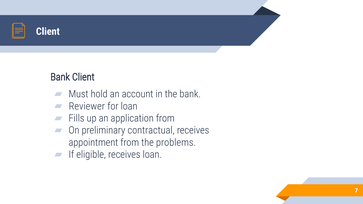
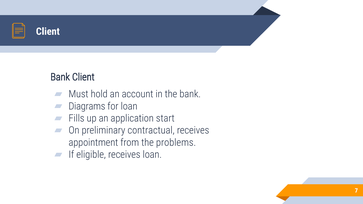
Reviewer: Reviewer -> Diagrams (87, 106)
application from: from -> start (165, 118)
